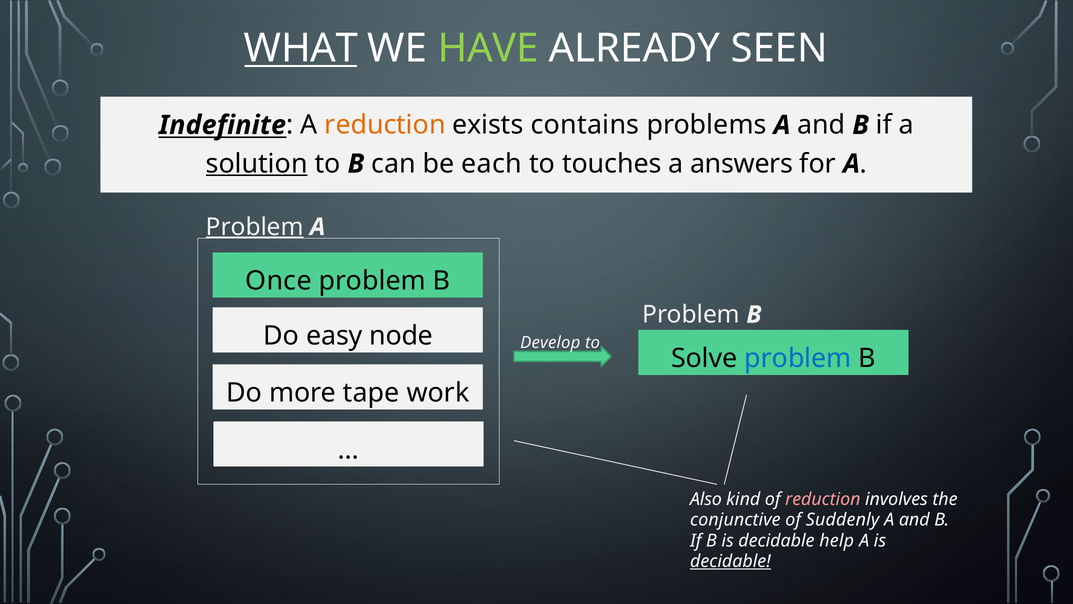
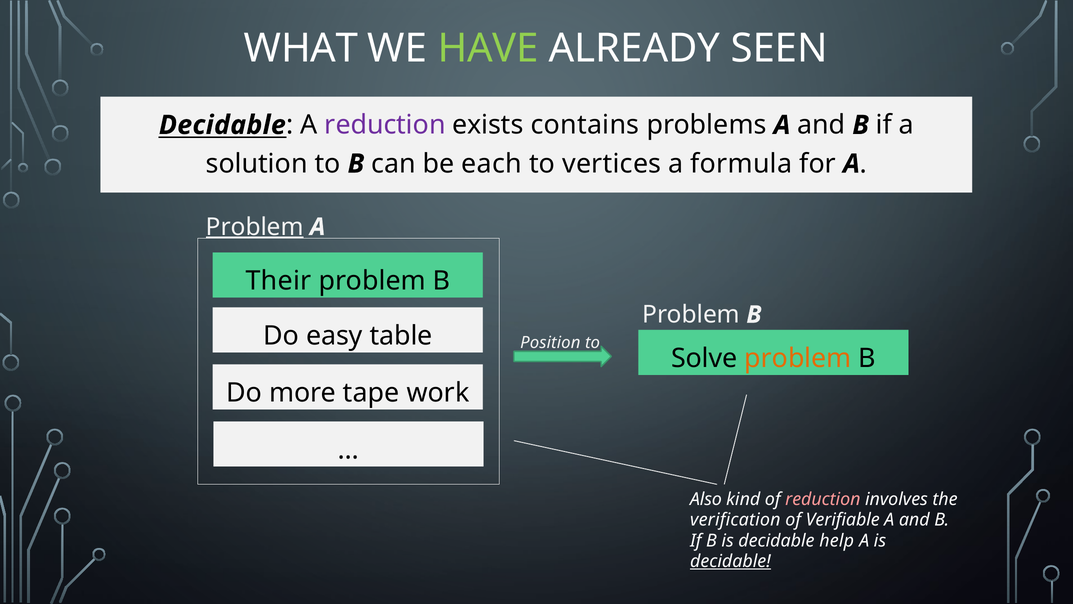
WHAT underline: present -> none (301, 49)
Indefinite: Indefinite -> Decidable (222, 125)
reduction colour: orange -> purple (385, 125)
solution underline: present -> none (257, 164)
touches: touches -> vertices (612, 164)
answers: answers -> formula (741, 164)
Once: Once -> Their (279, 281)
node: node -> table (401, 336)
Develop: Develop -> Position (550, 342)
problem colour: blue -> orange (798, 358)
conjunctive: conjunctive -> verification (735, 520)
Suddenly: Suddenly -> Verifiable (843, 520)
